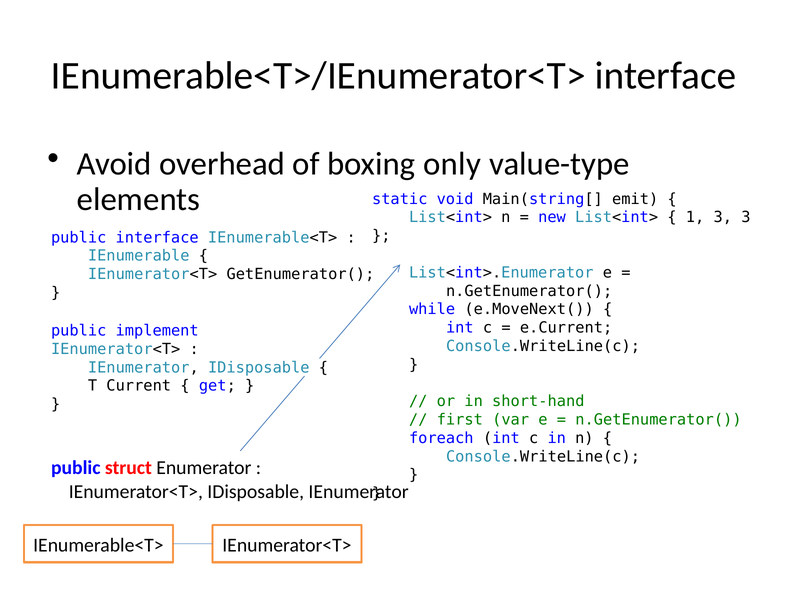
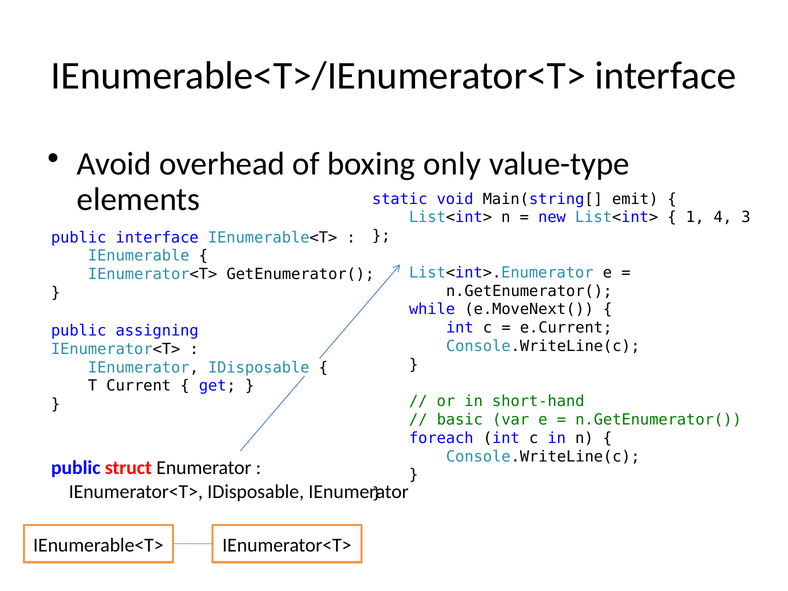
1 3: 3 -> 4 (723, 217)
implement: implement -> assigning (157, 331)
first: first -> basic (460, 420)
